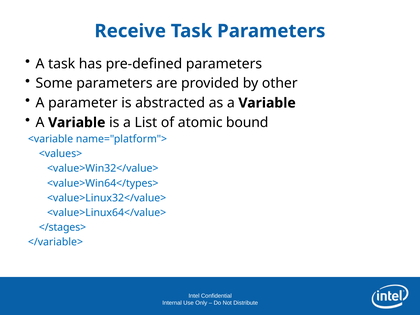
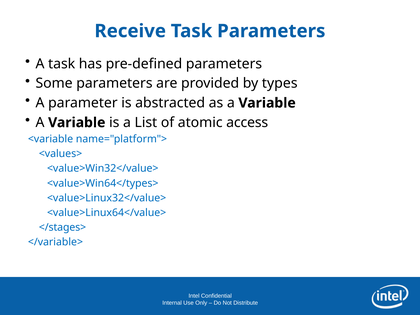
other: other -> types (280, 83)
bound: bound -> access (247, 123)
